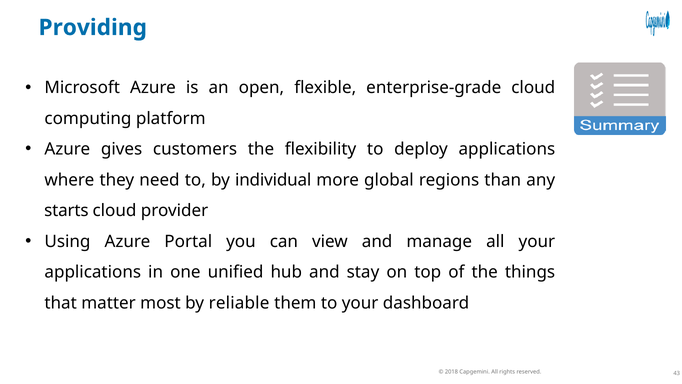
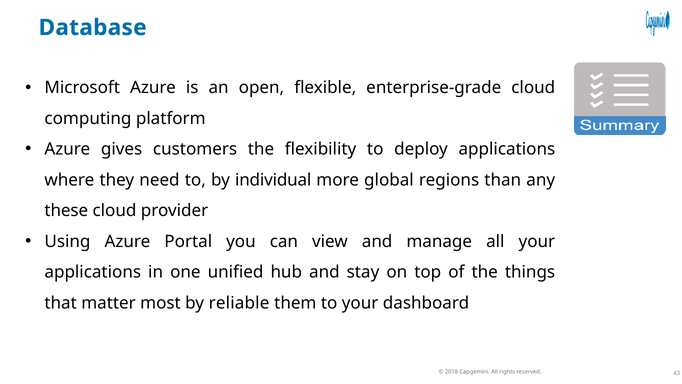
Providing: Providing -> Database (93, 28)
starts: starts -> these (66, 211)
